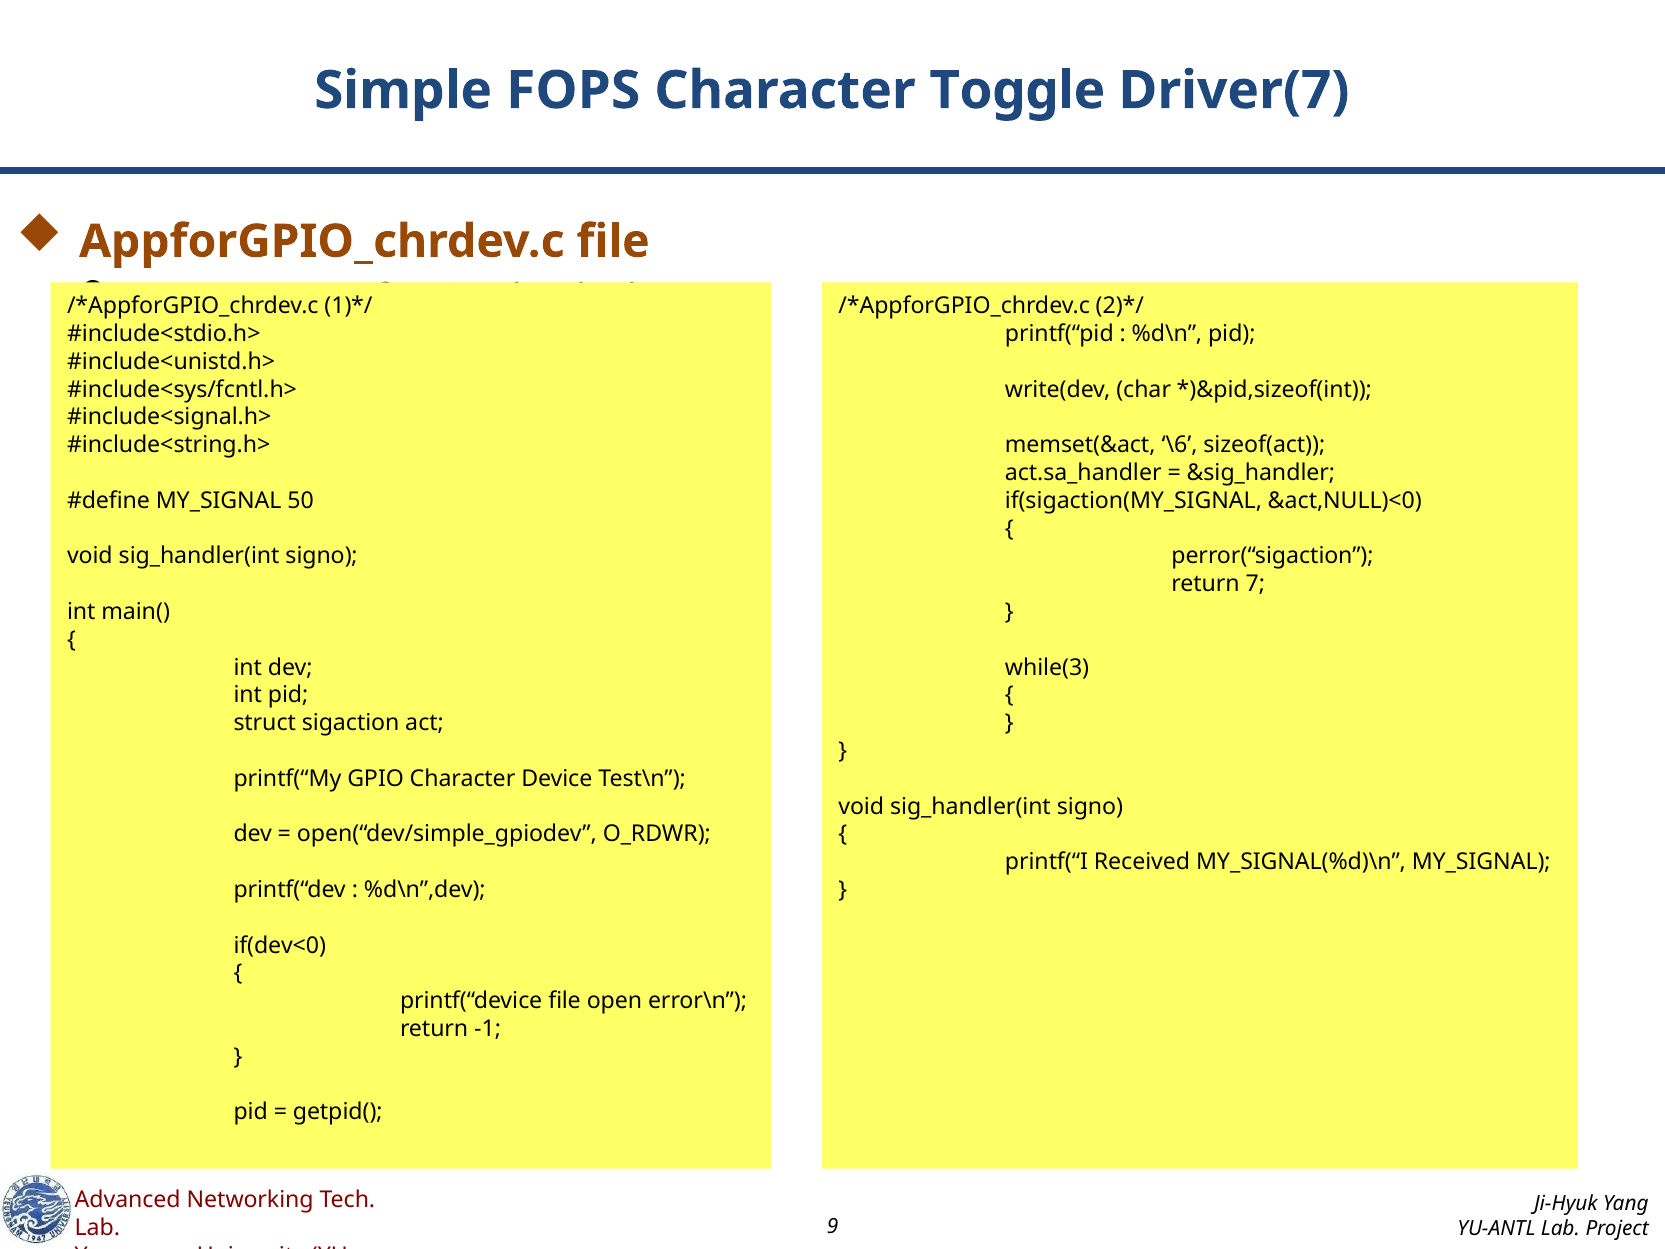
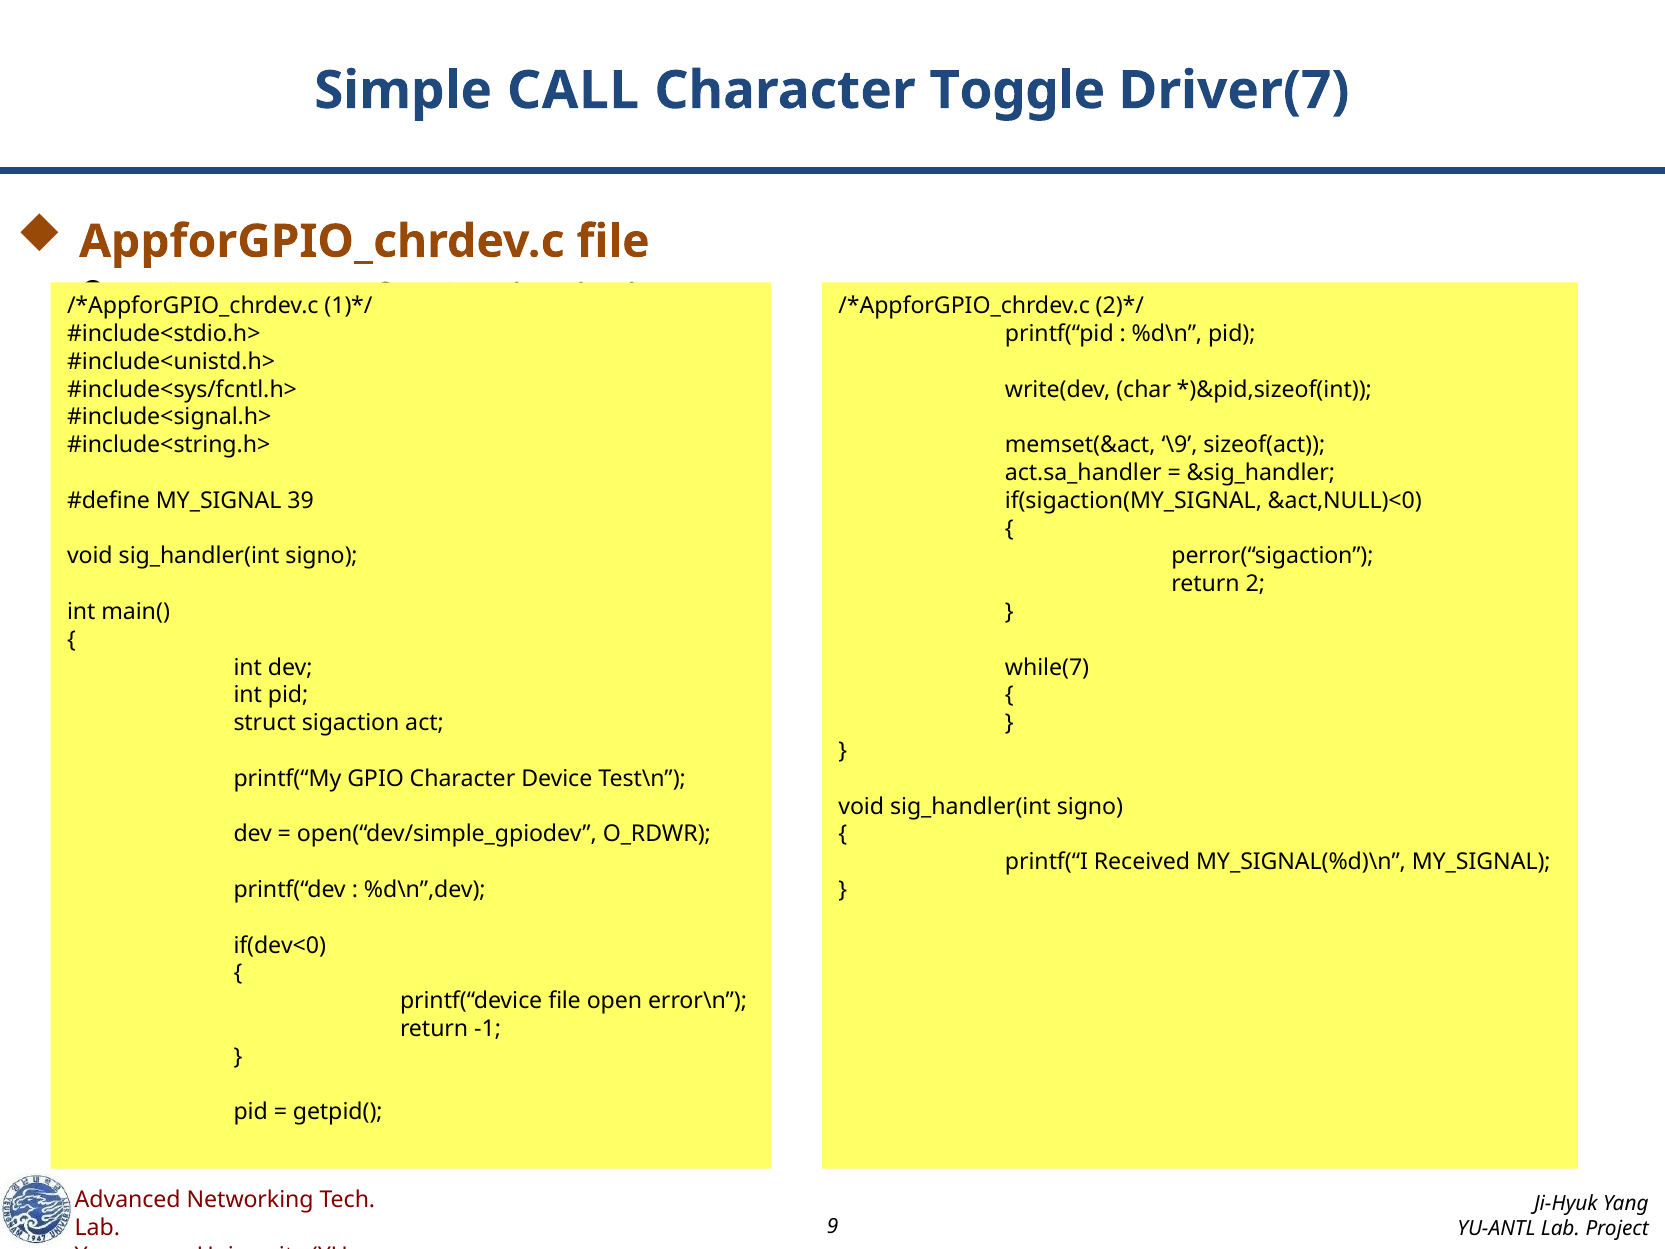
FOPS: FOPS -> CALL (573, 91)
\6: \6 -> \9 (1180, 445)
50: 50 -> 39 (301, 501)
7: 7 -> 2 (1255, 584)
while(3: while(3 -> while(7 (1047, 667)
